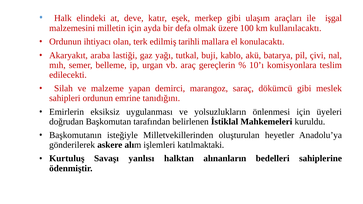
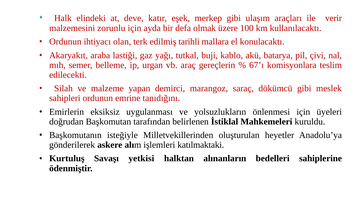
işgal: işgal -> verir (334, 18)
milletin: milletin -> zorunlu (111, 28)
10’ı: 10’ı -> 67’ı (257, 65)
yanlısı: yanlısı -> yetkisi (141, 159)
